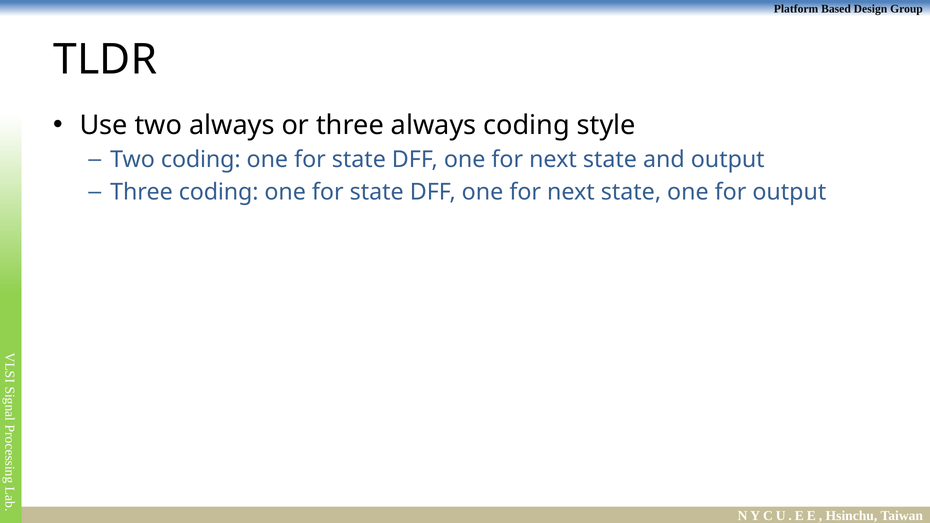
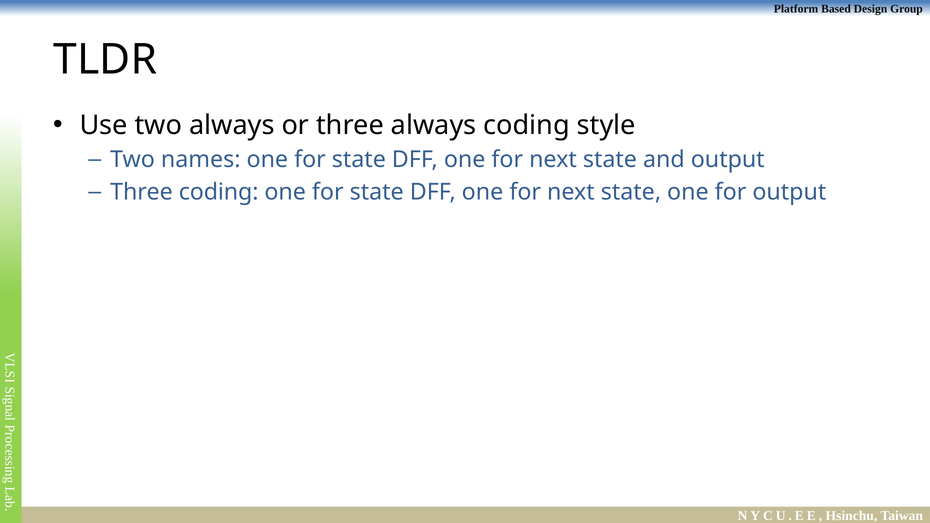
Two coding: coding -> names (201, 160)
